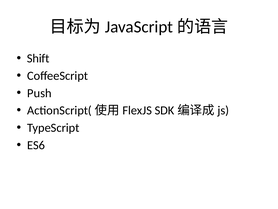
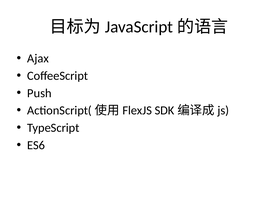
Shift: Shift -> Ajax (38, 58)
